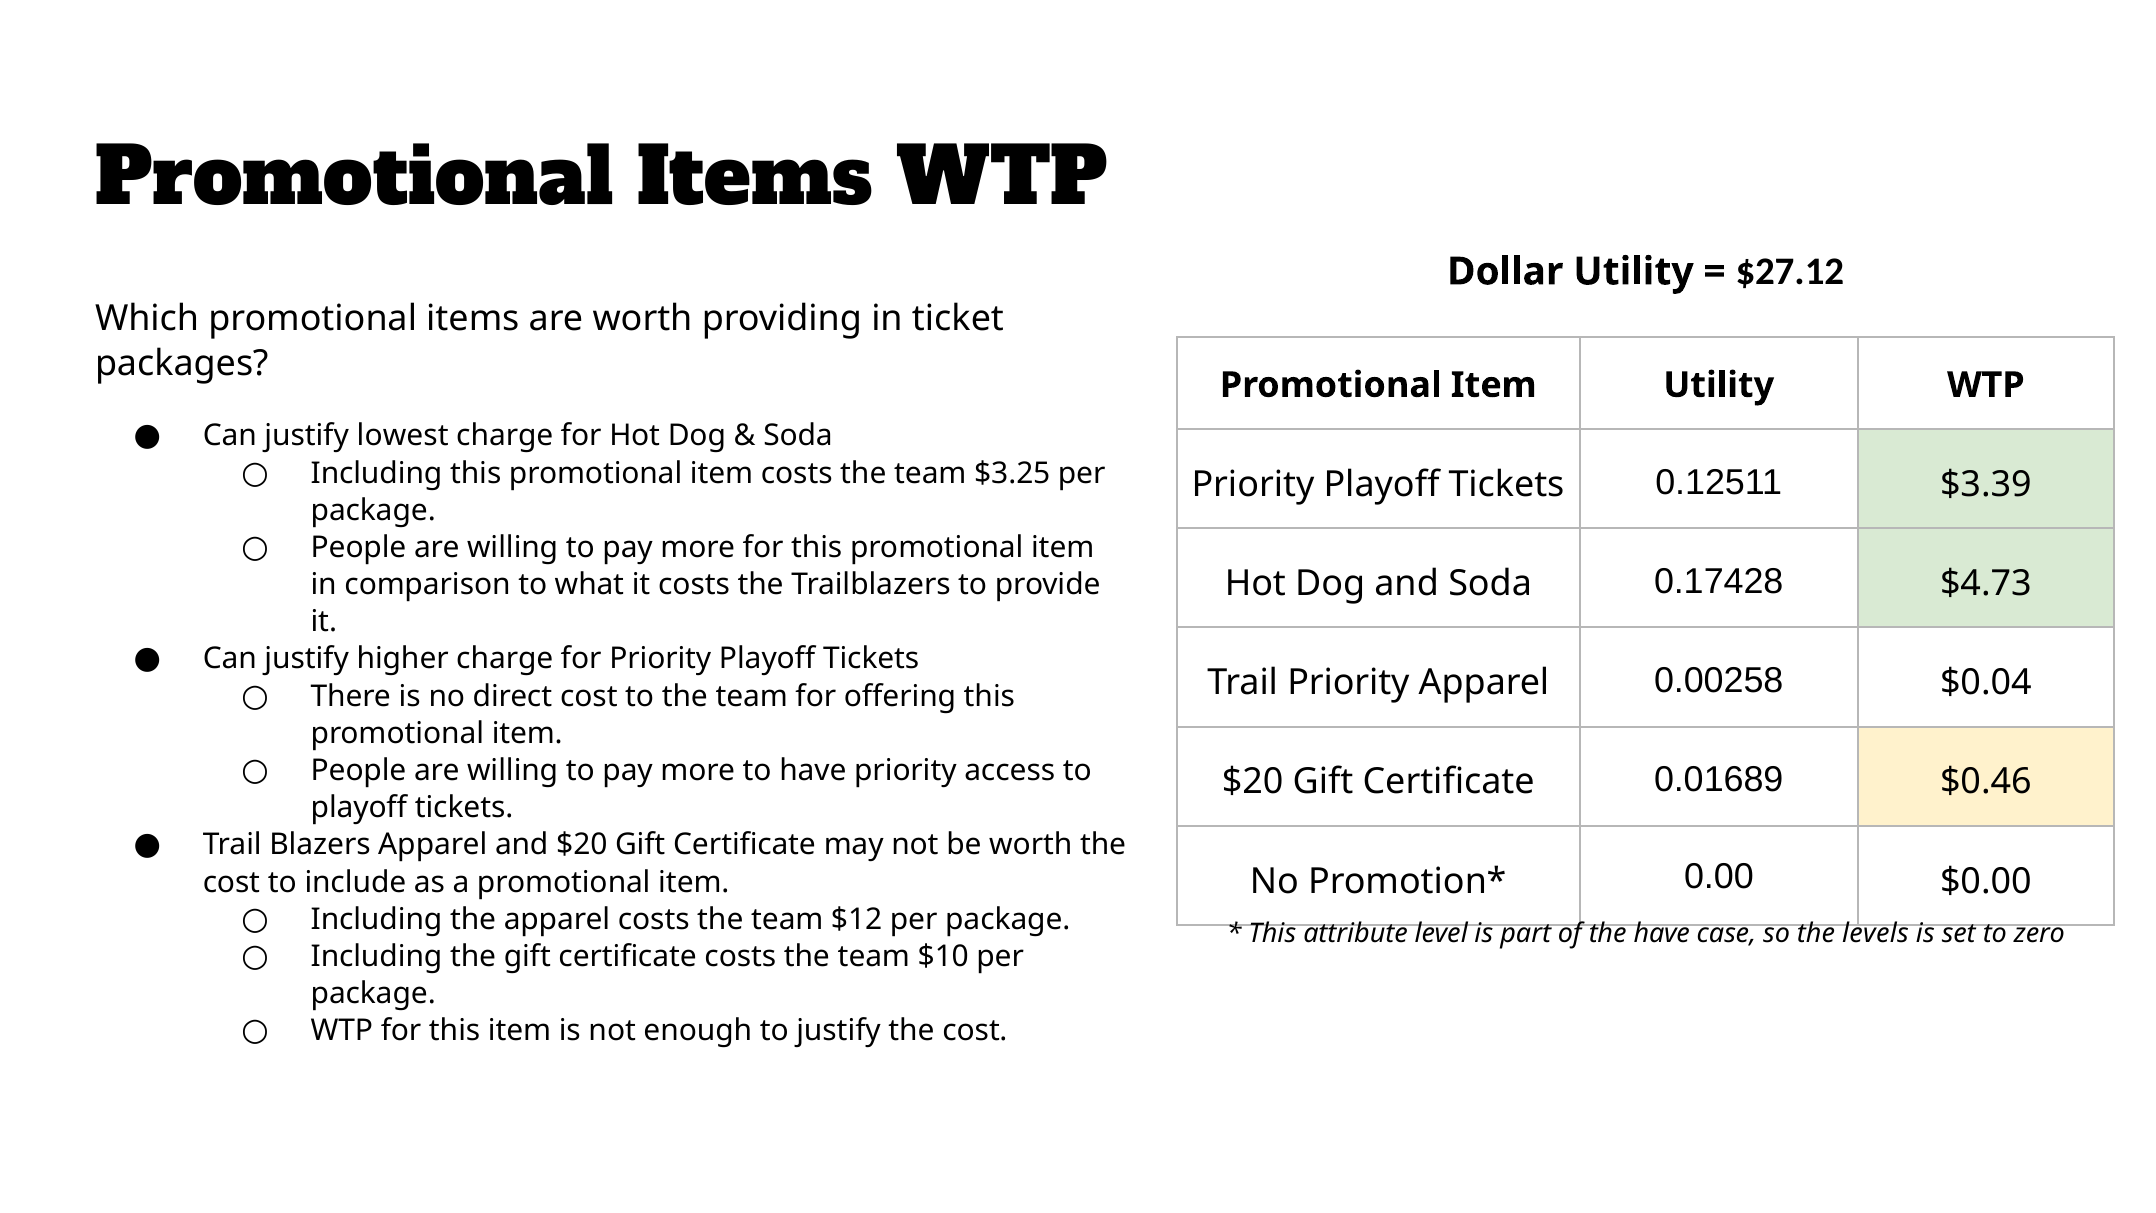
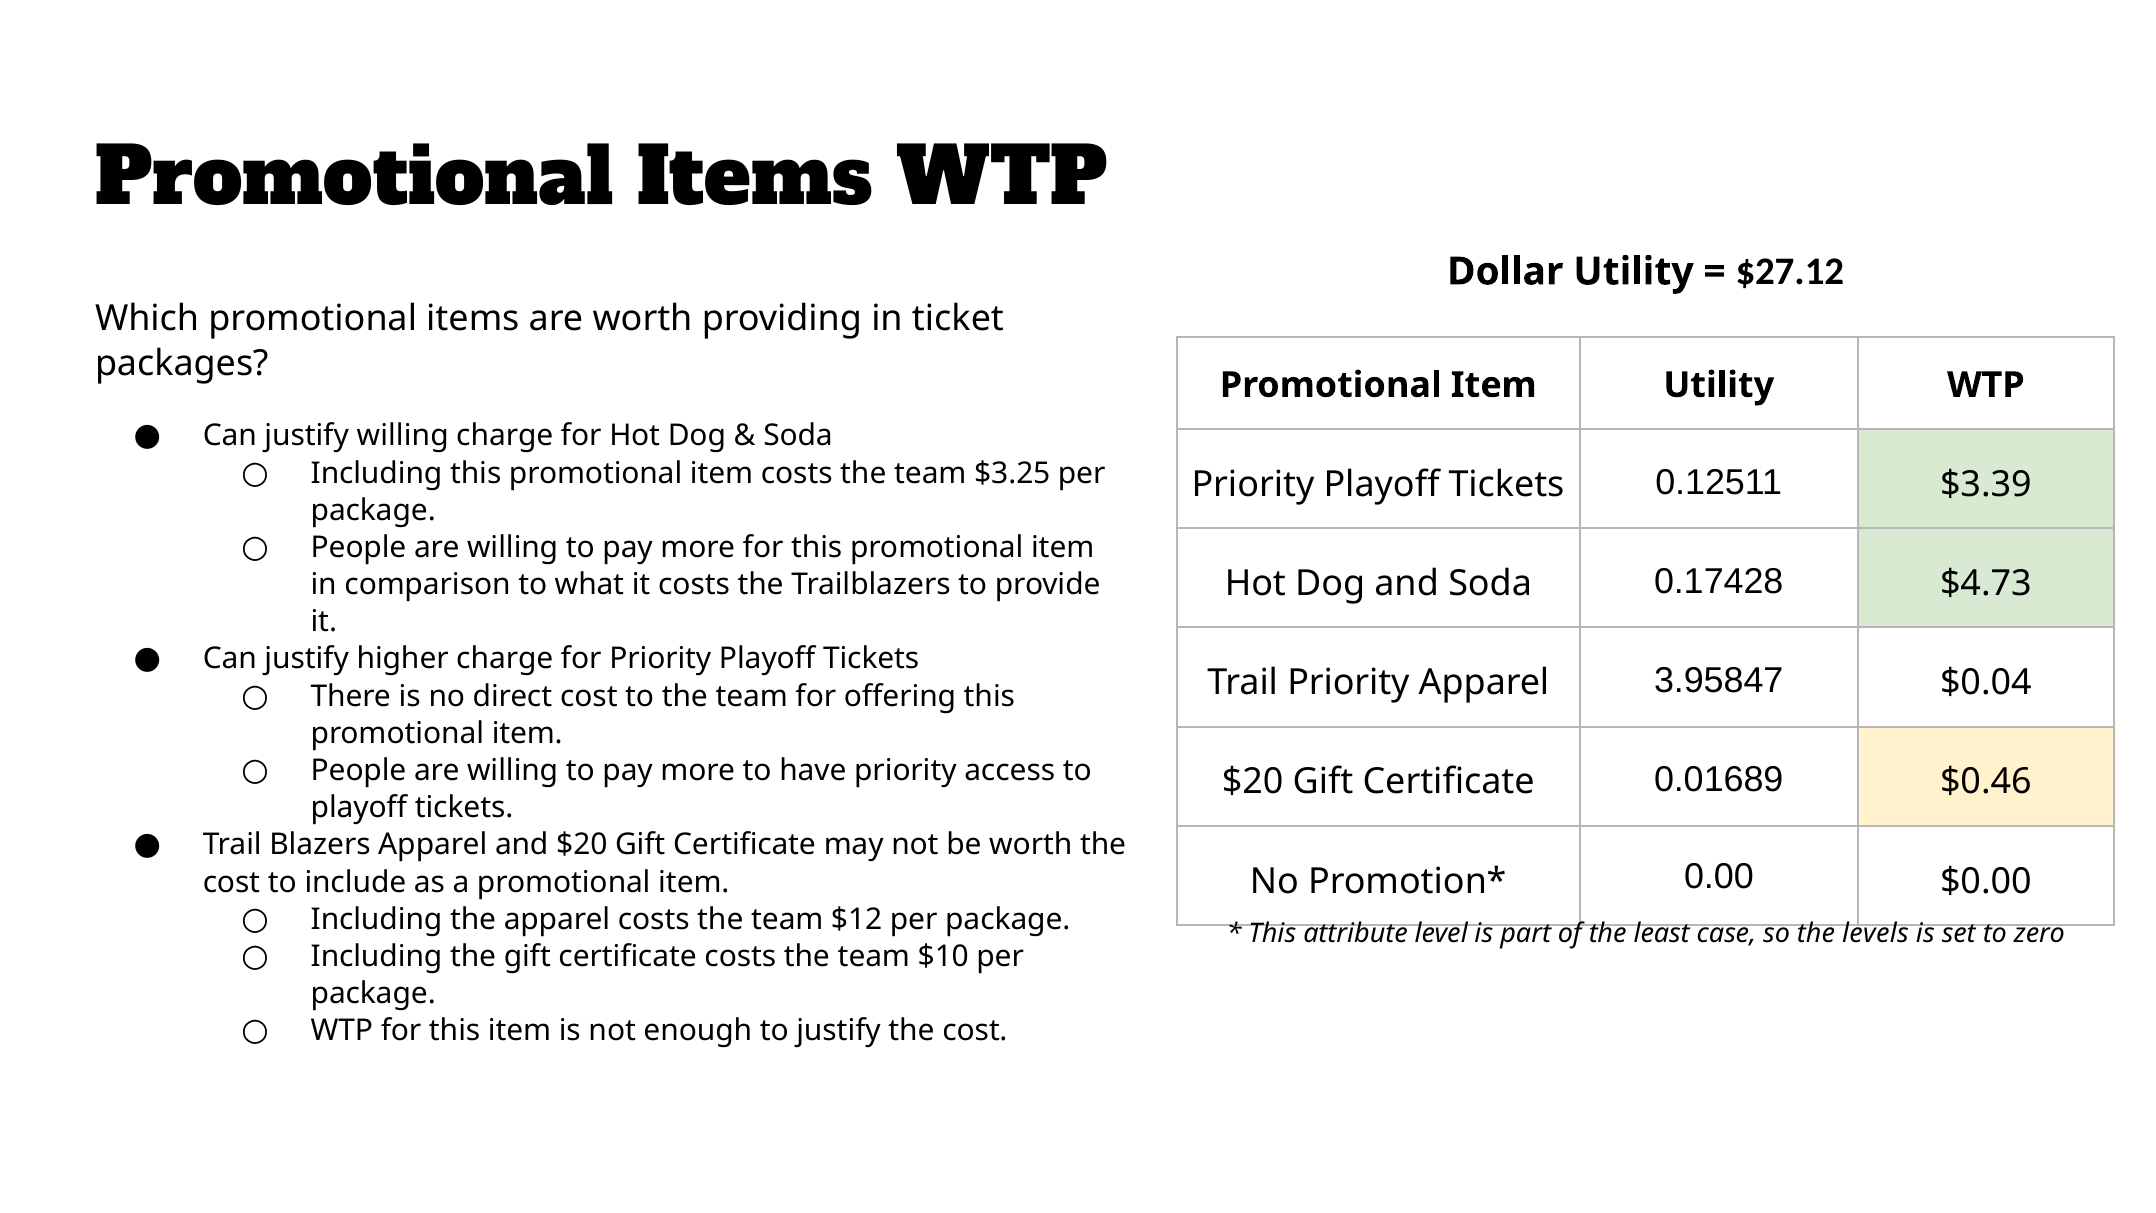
justify lowest: lowest -> willing (403, 436)
0.00258: 0.00258 -> 3.95847 (1719, 681)
the have: have -> least (1662, 933)
